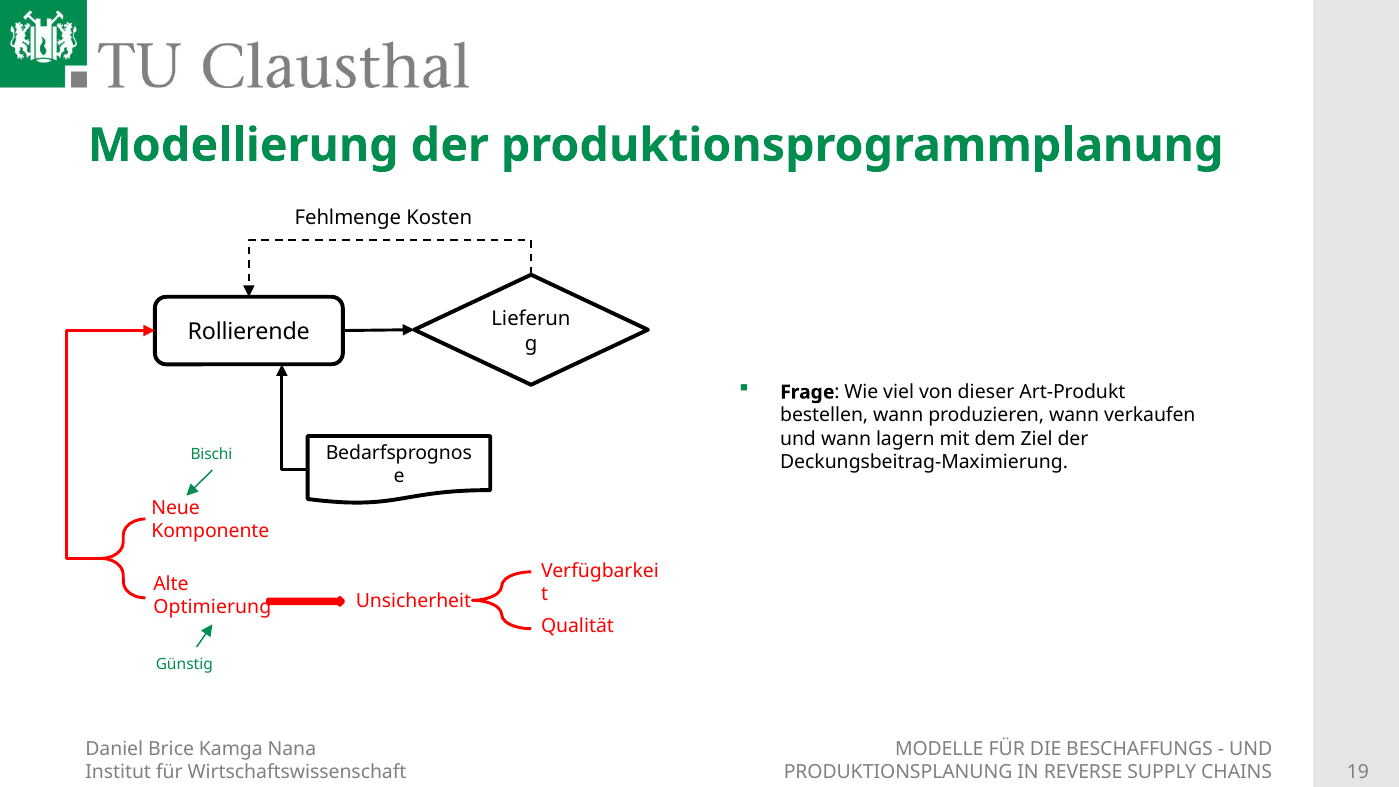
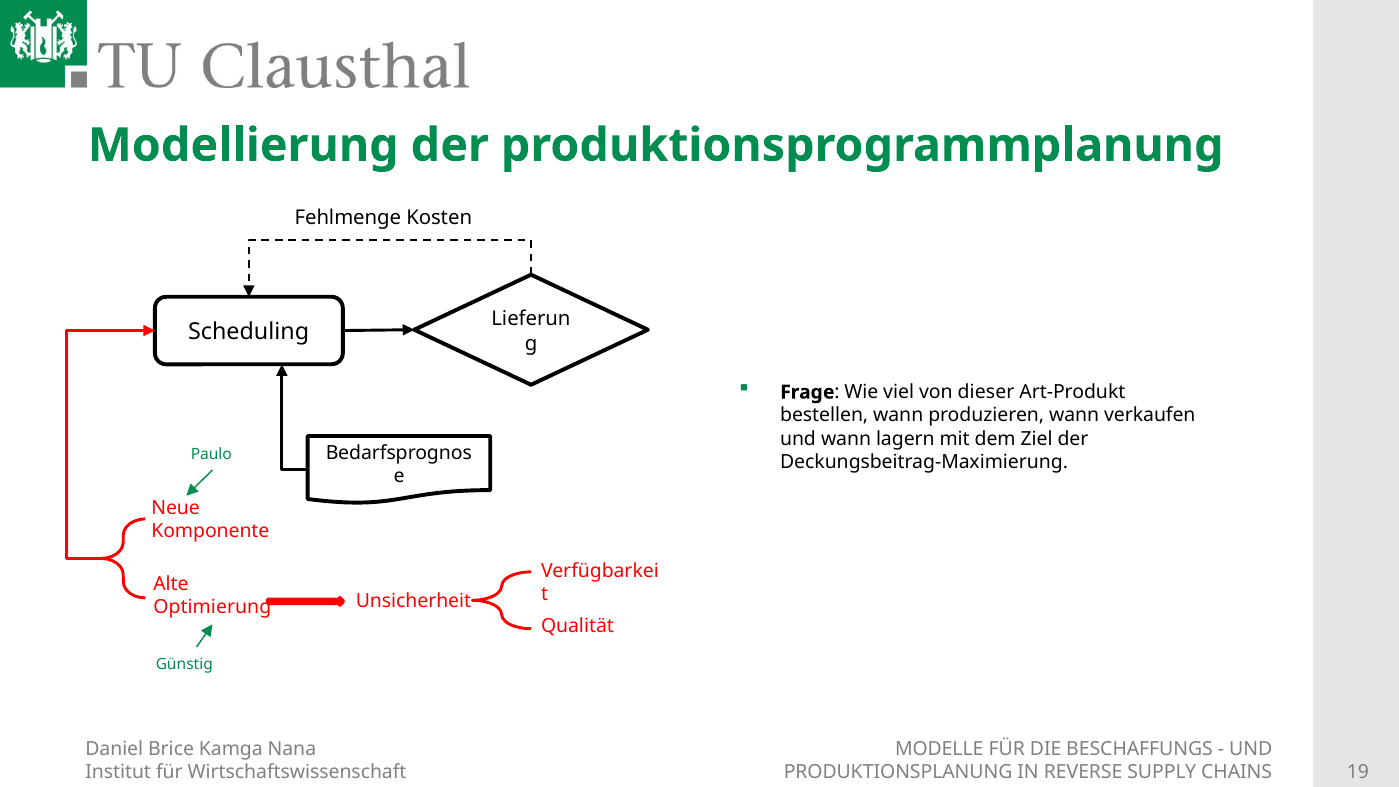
Rollierende: Rollierende -> Scheduling (249, 332)
Bischi: Bischi -> Paulo (211, 455)
